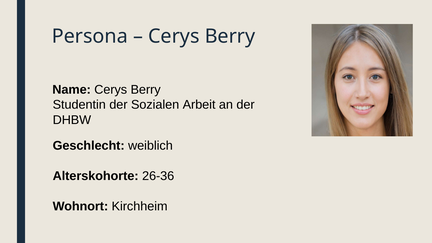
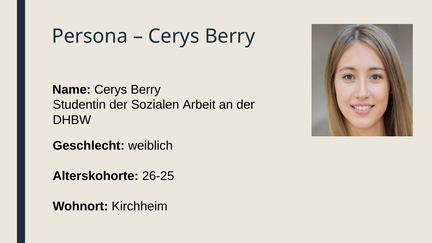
26-36: 26-36 -> 26-25 (158, 176)
